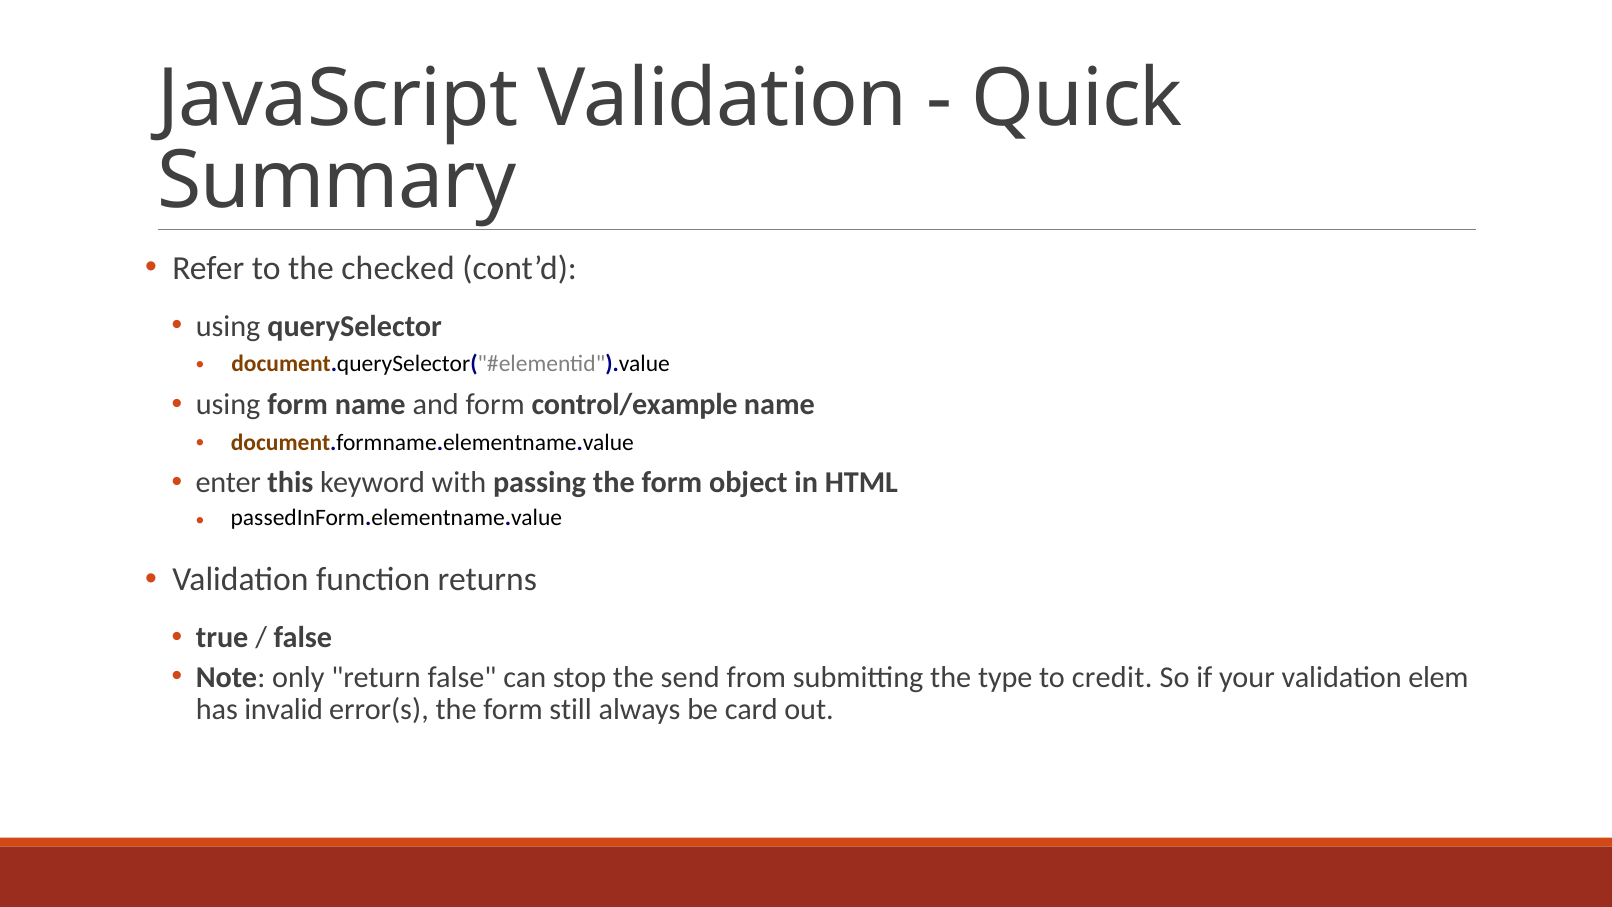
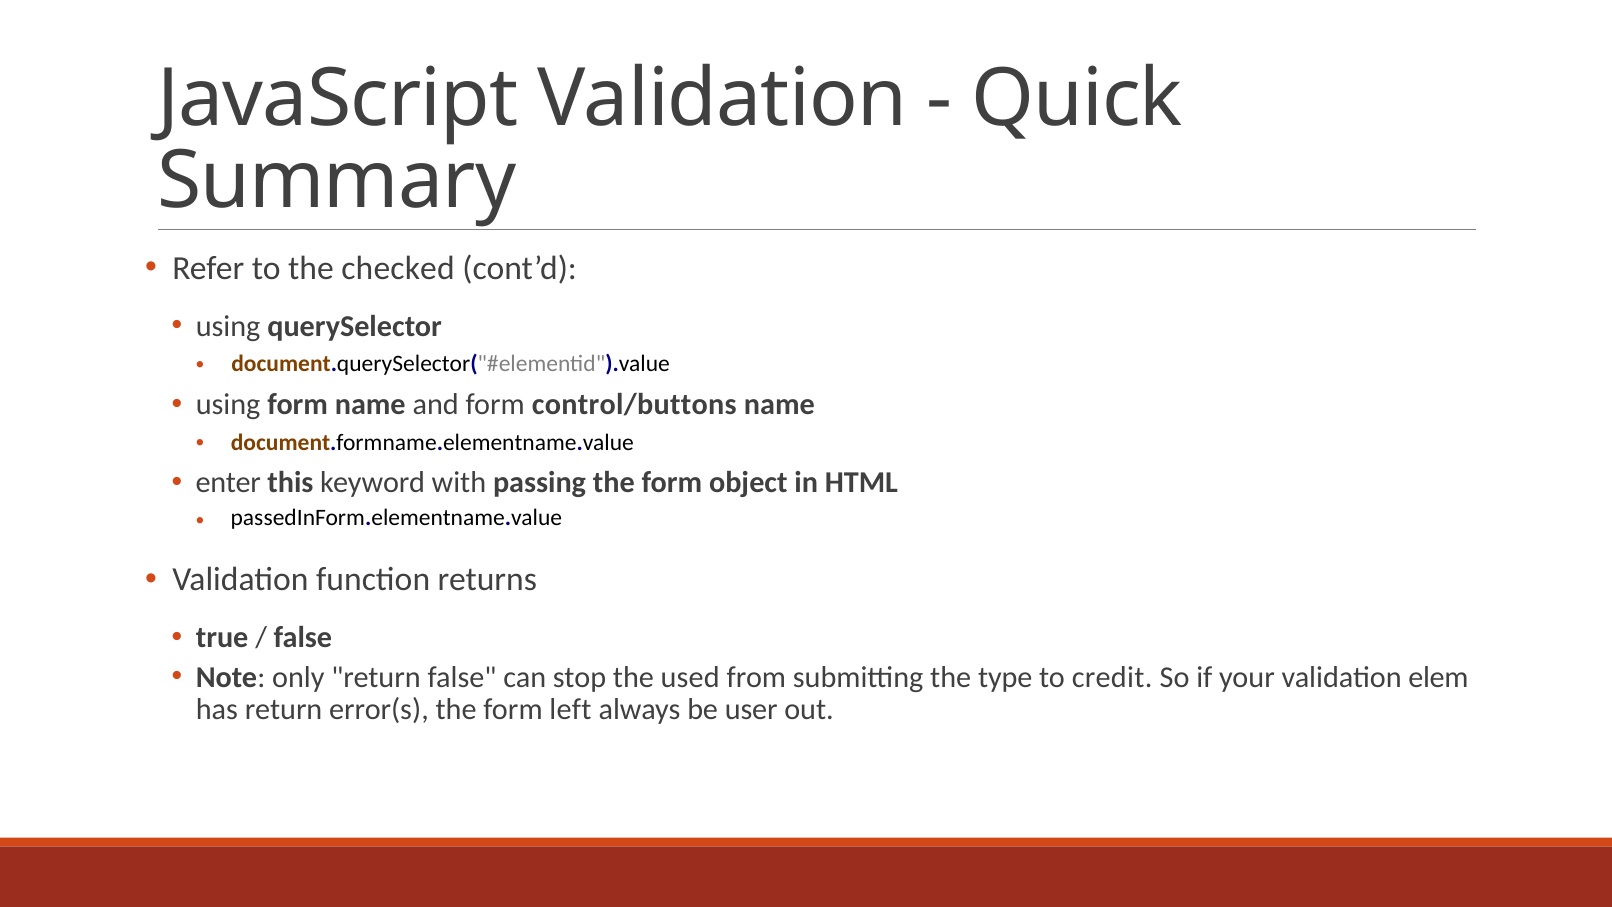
control/example: control/example -> control/buttons (634, 404)
send: send -> used (690, 677)
has invalid: invalid -> return (284, 710)
still: still -> left (570, 710)
card: card -> user (751, 710)
